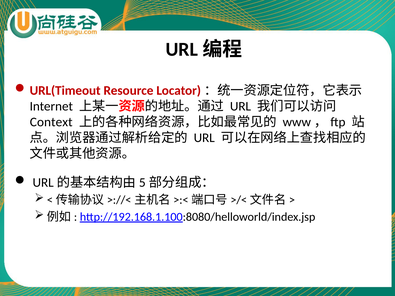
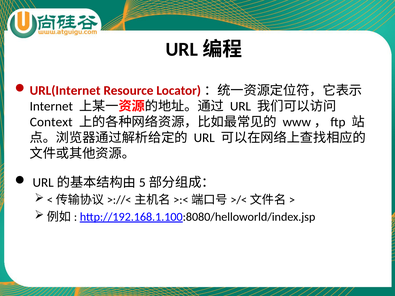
URL(Timeout: URL(Timeout -> URL(Internet (65, 91)
